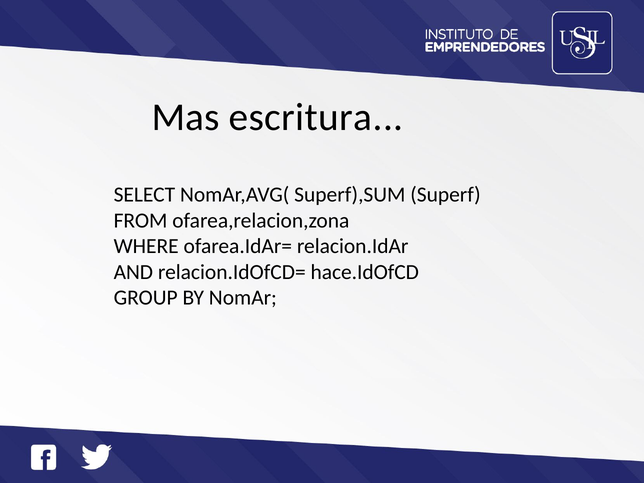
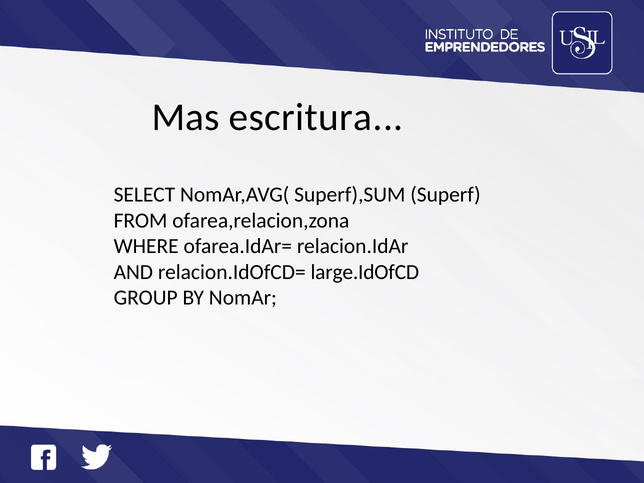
hace.IdOfCD: hace.IdOfCD -> large.IdOfCD (365, 272)
